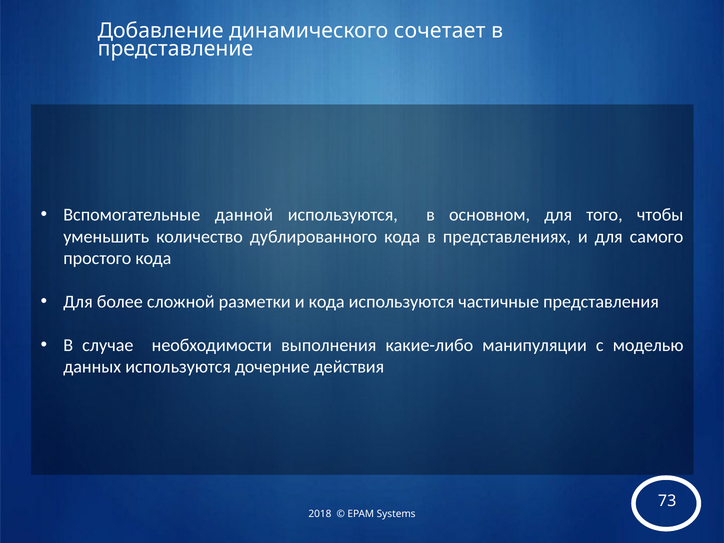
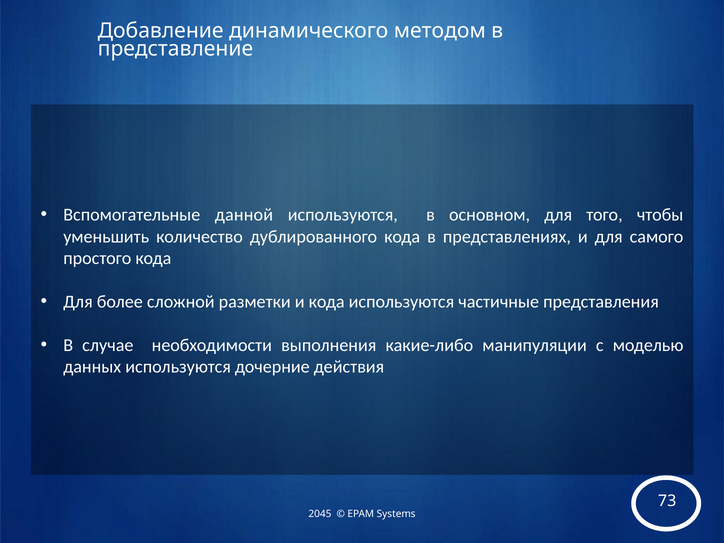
сочетает: сочетает -> методом (440, 31)
2018: 2018 -> 2045 (320, 514)
